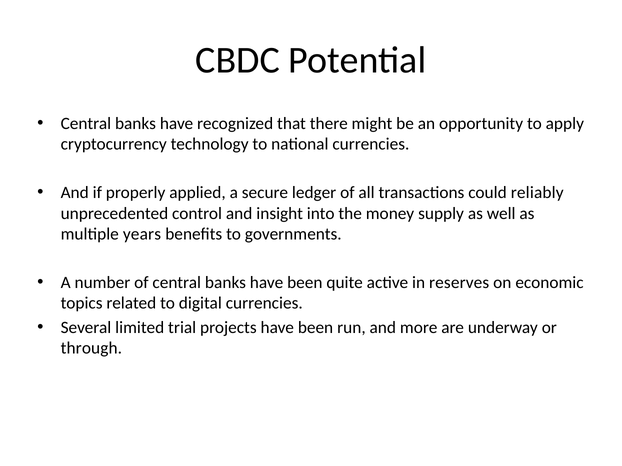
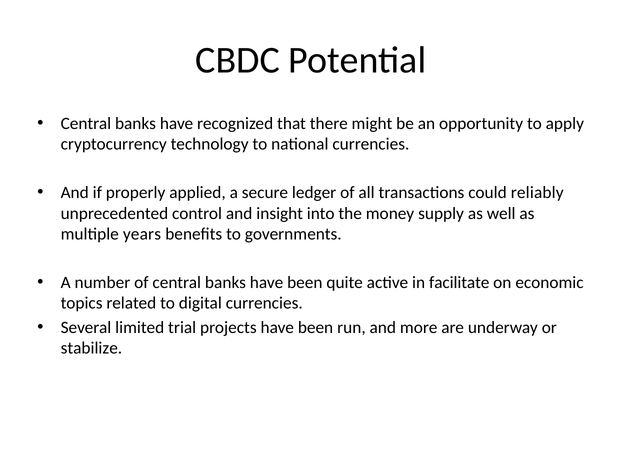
reserves: reserves -> facilitate (459, 283)
through: through -> stabilize (91, 348)
